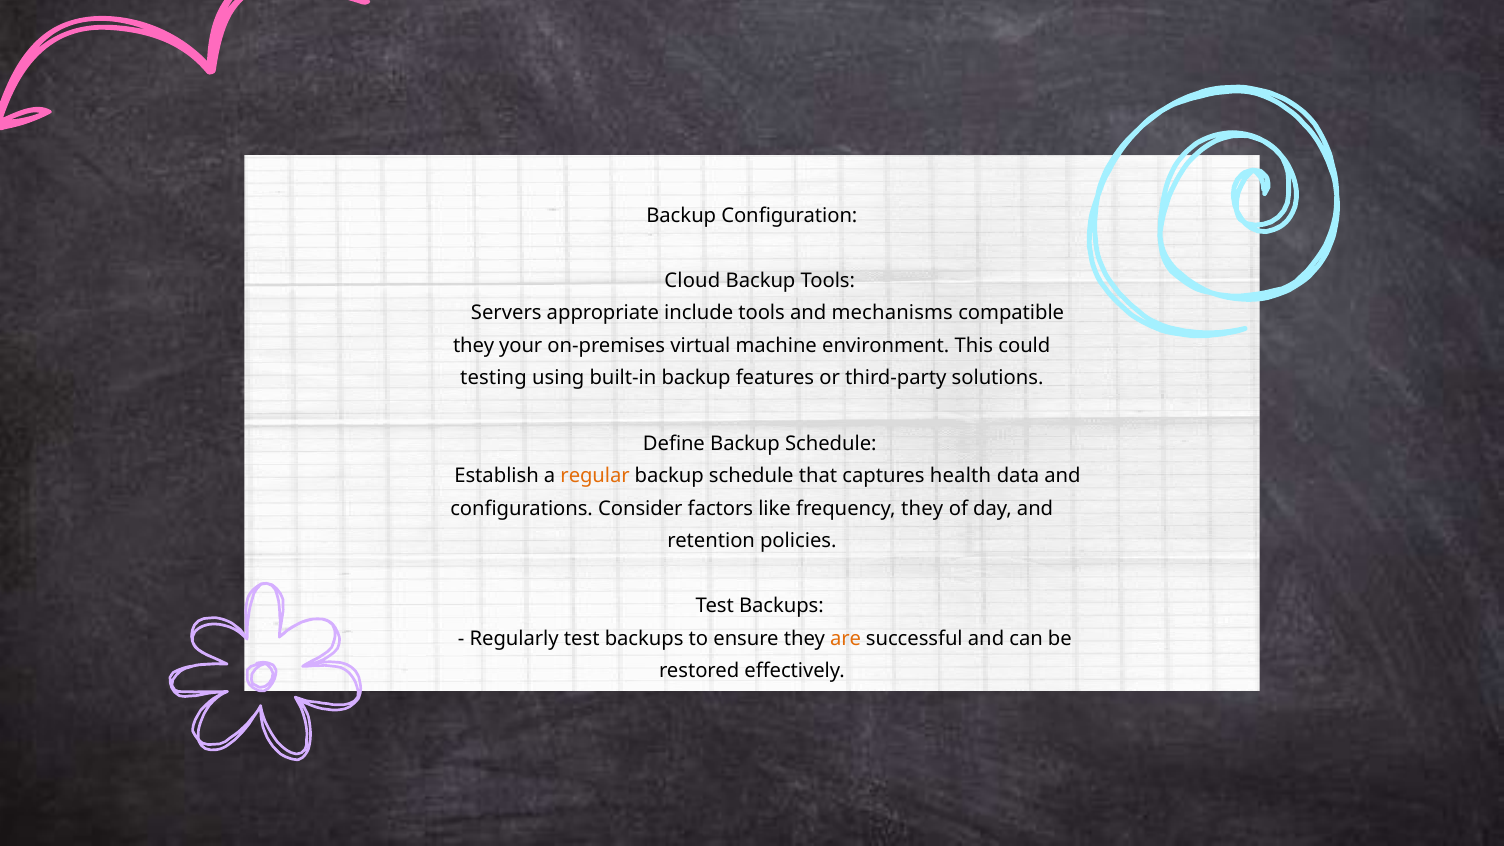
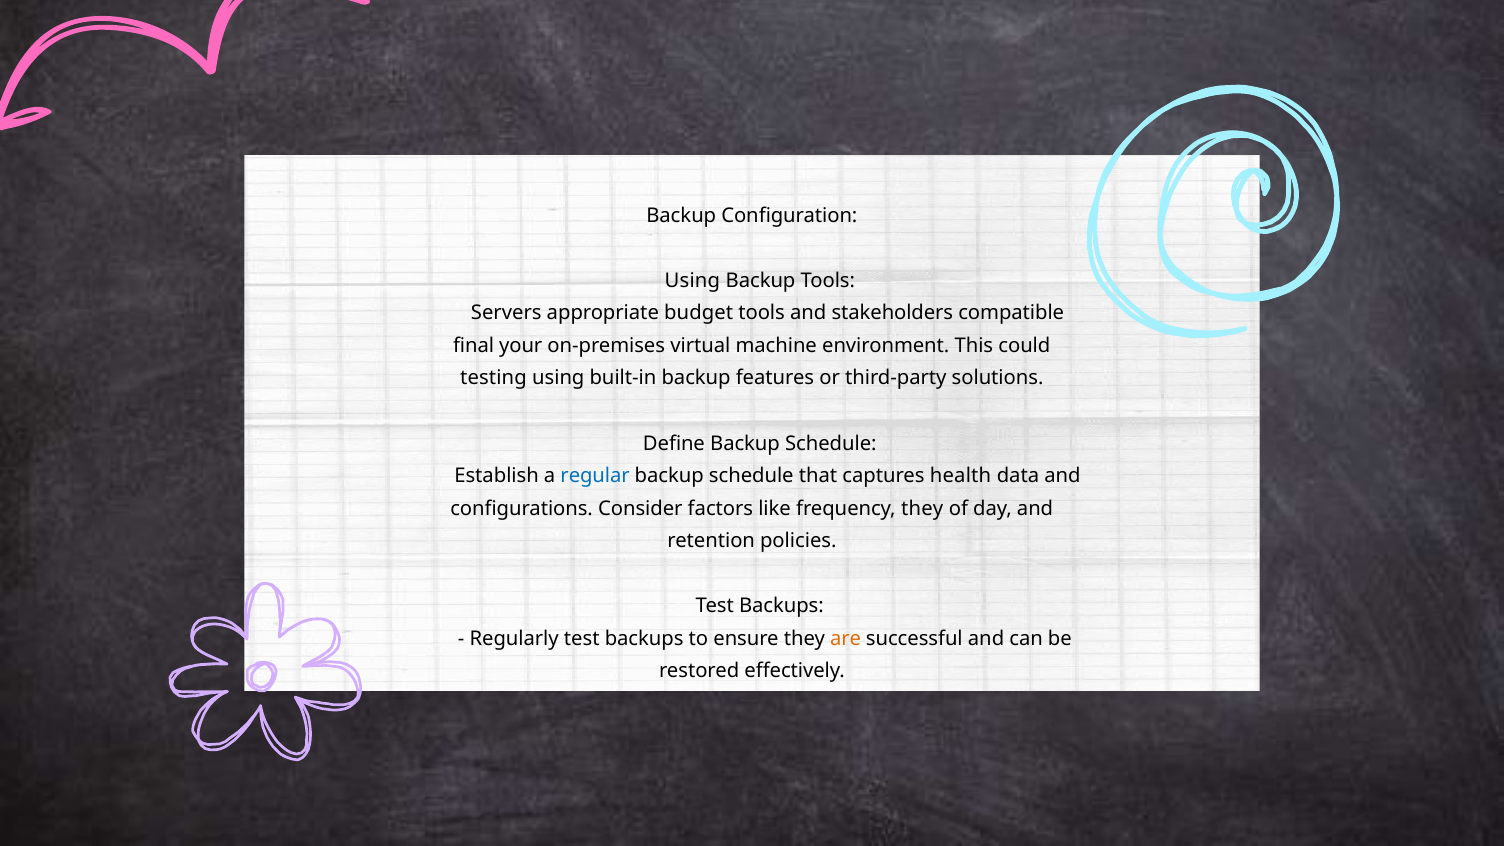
Cloud: Cloud -> Using (692, 281)
include: include -> budget (699, 313)
mechanisms: mechanisms -> stakeholders (892, 313)
they: they -> final (474, 346)
regular colour: orange -> blue (595, 476)
